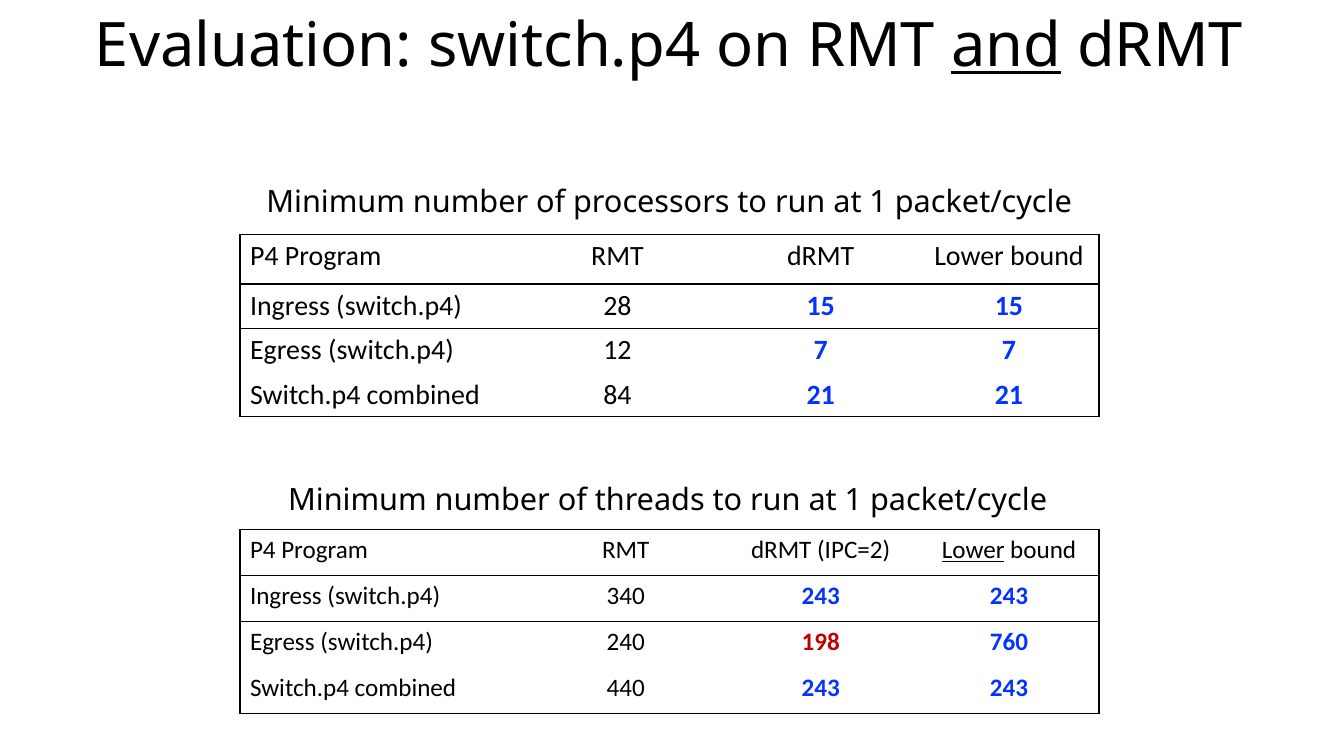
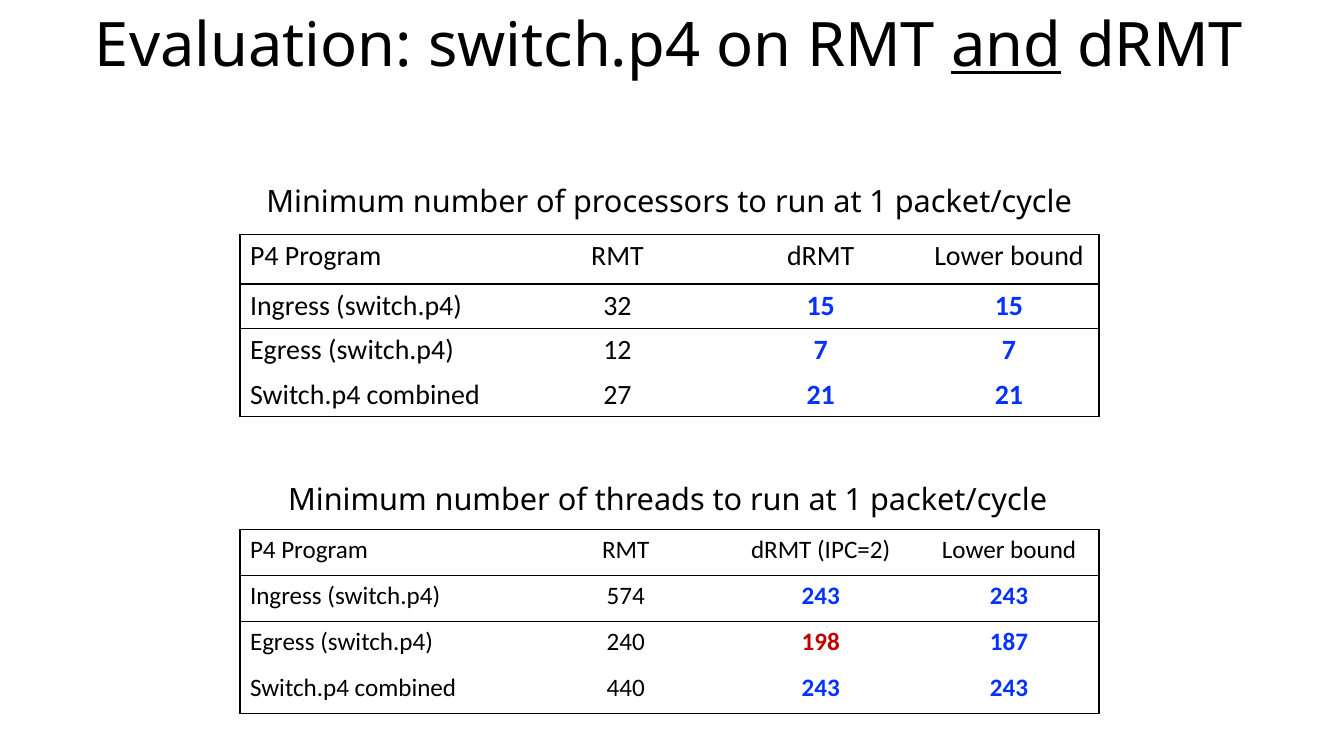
28: 28 -> 32 (617, 306)
84: 84 -> 27 (617, 395)
Lower underline: present -> none (973, 551)
340: 340 -> 574 (626, 597)
760: 760 -> 187 (1009, 643)
